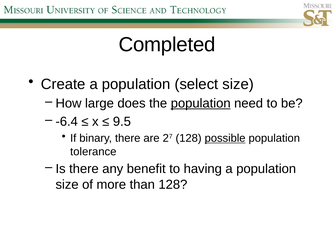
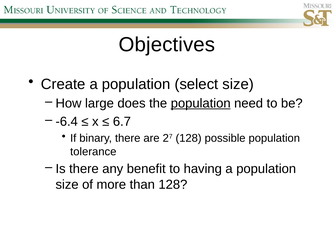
Completed: Completed -> Objectives (167, 45)
9.5: 9.5 -> 6.7 (122, 121)
possible underline: present -> none (225, 138)
